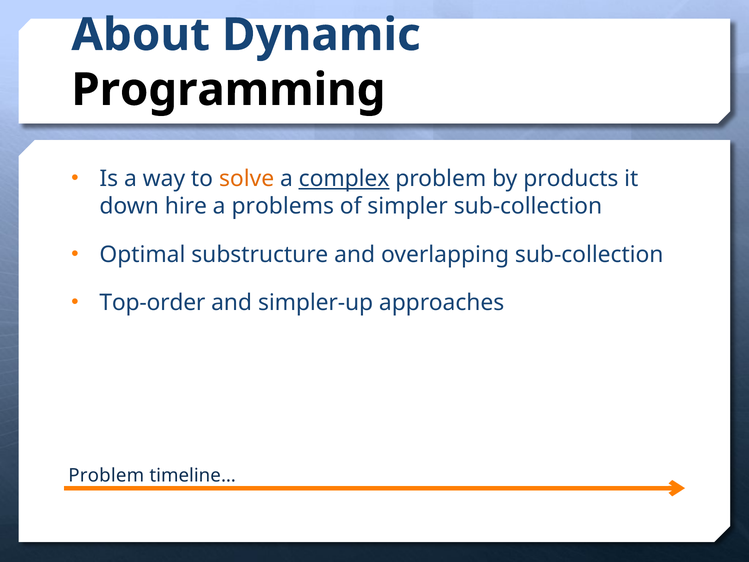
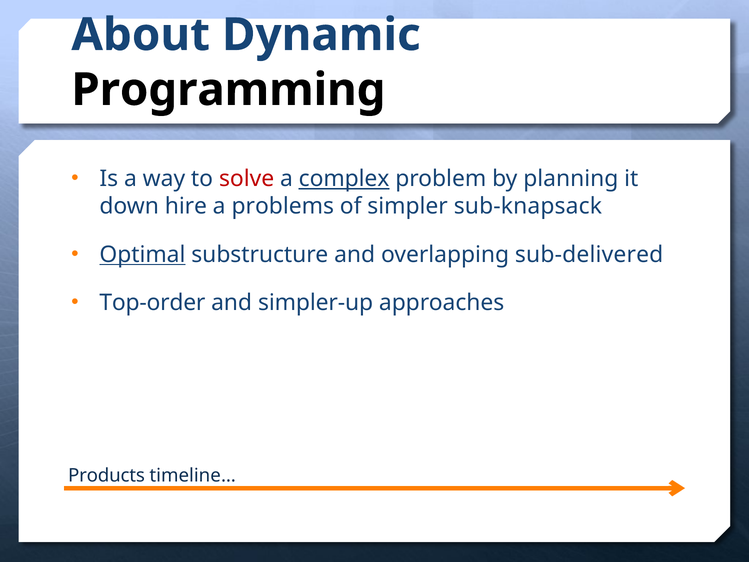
solve colour: orange -> red (247, 179)
products: products -> planning (571, 179)
simpler sub-collection: sub-collection -> sub-knapsack (528, 206)
Optimal underline: none -> present (142, 255)
overlapping sub-collection: sub-collection -> sub-delivered (589, 255)
Problem: Problem -> Products (106, 476)
